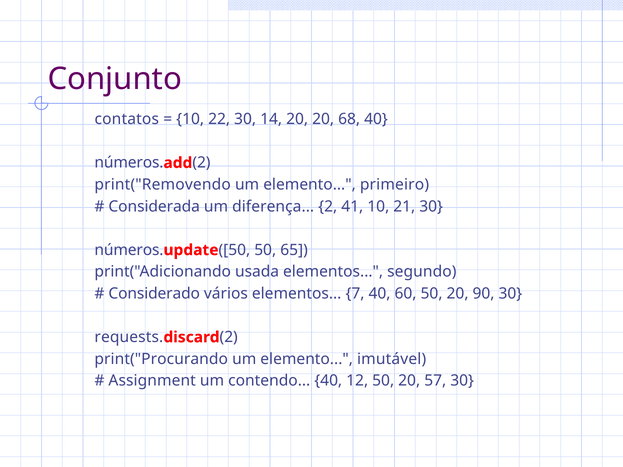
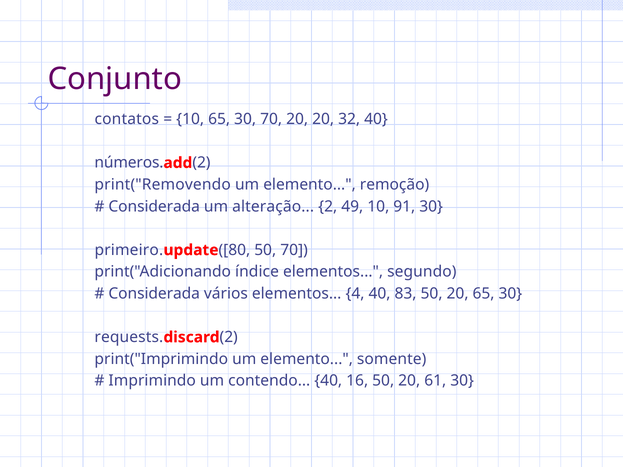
10 22: 22 -> 65 (219, 119)
30 14: 14 -> 70 (271, 119)
68: 68 -> 32 (349, 119)
primeiro: primeiro -> remoção (395, 185)
diferença: diferença -> alteração (273, 207)
41: 41 -> 49 (352, 207)
21: 21 -> 91 (404, 207)
números: números -> primeiro (129, 250)
50: 50 -> 80 (234, 250)
50 65: 65 -> 70 (294, 250)
usada: usada -> índice (257, 272)
Considerado: Considerado -> Considerada (154, 294)
7: 7 -> 4 (355, 294)
60: 60 -> 83 (406, 294)
20 90: 90 -> 65 (484, 294)
print("Procurando: print("Procurando -> print("Imprimindo (161, 359)
imutável: imutável -> somente (392, 359)
Assignment: Assignment -> Imprimindo (152, 381)
12: 12 -> 16 (357, 381)
57: 57 -> 61 (435, 381)
